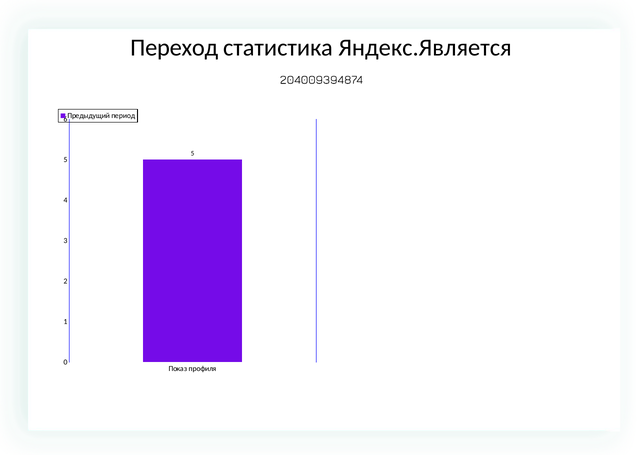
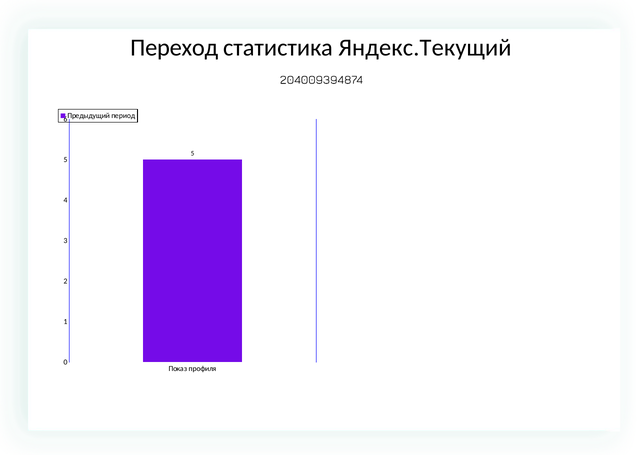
Яндекс.Является: Яндекс.Является -> Яндекс.Текущий (425, 48)
